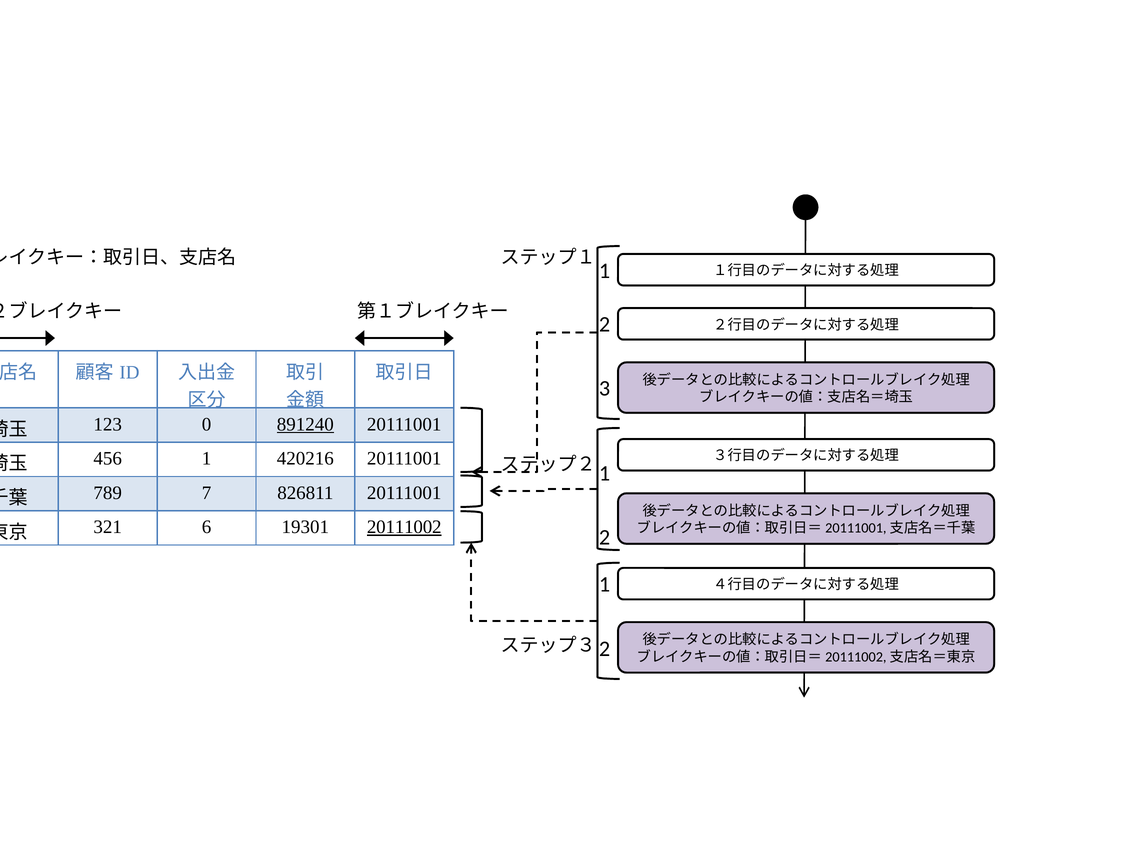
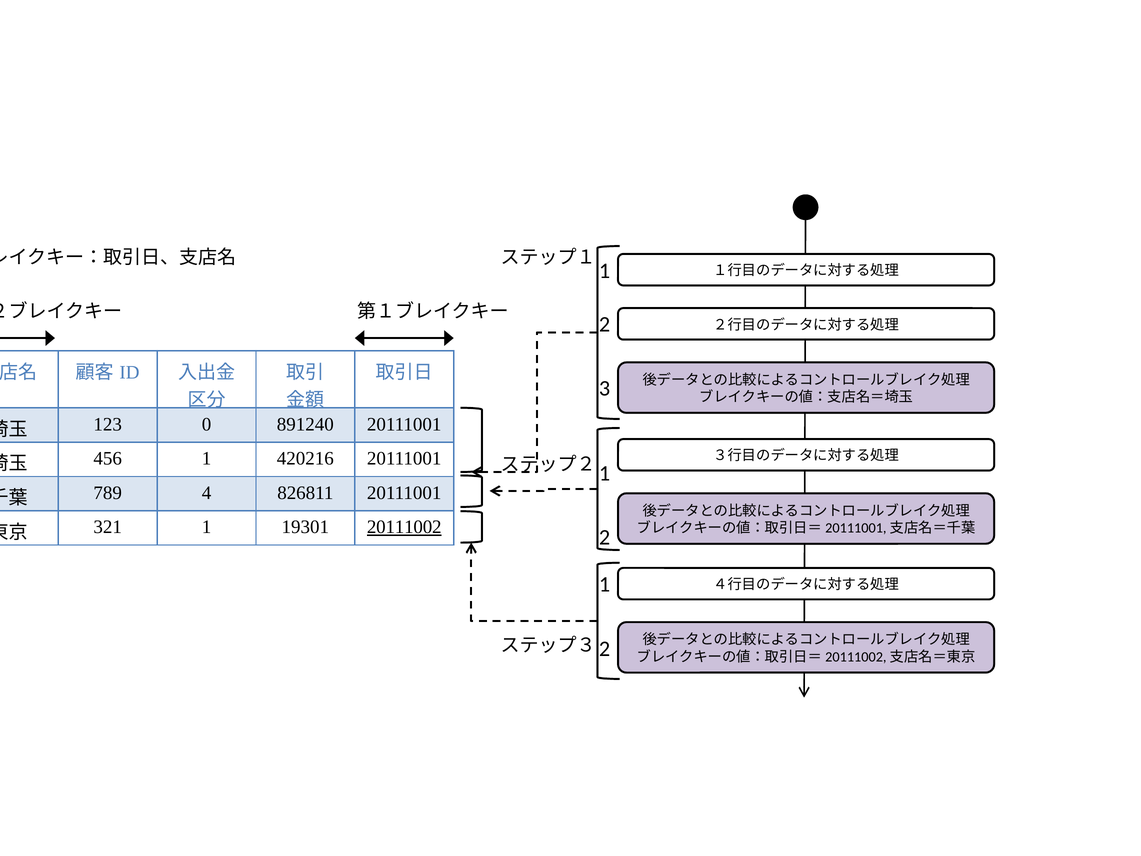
891240 underline: present -> none (305, 424)
7: 7 -> 4 (207, 493)
321 6: 6 -> 1 (207, 527)
